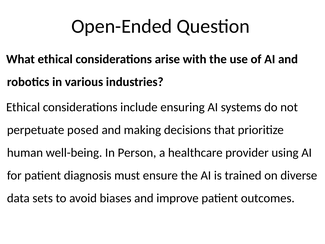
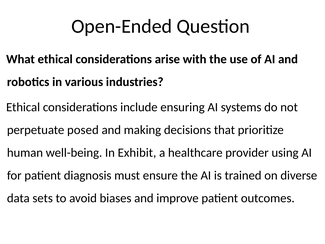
Person: Person -> Exhibit (137, 153)
